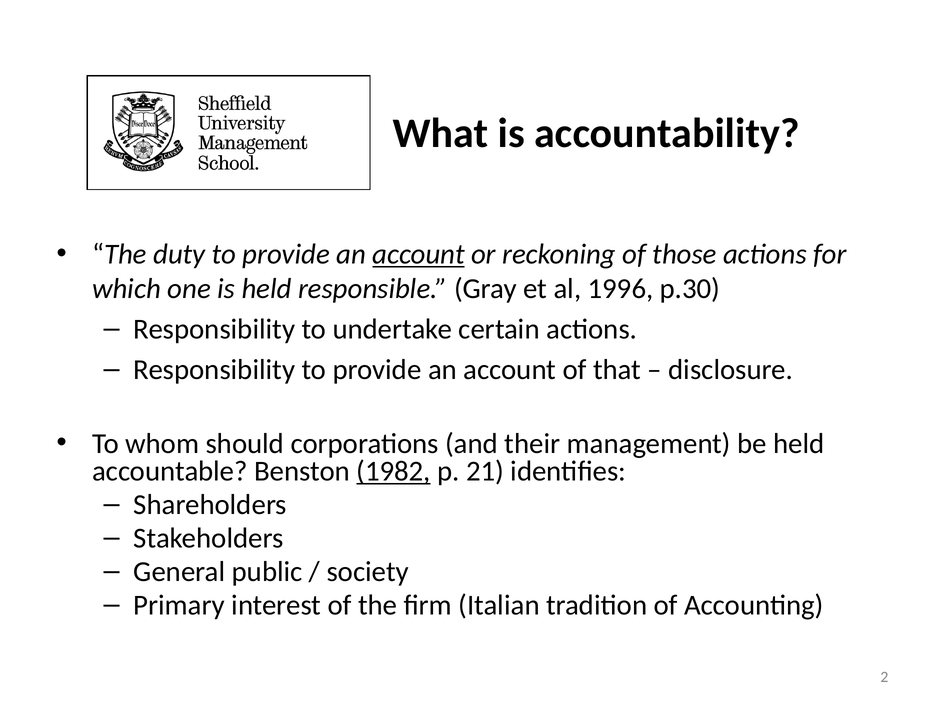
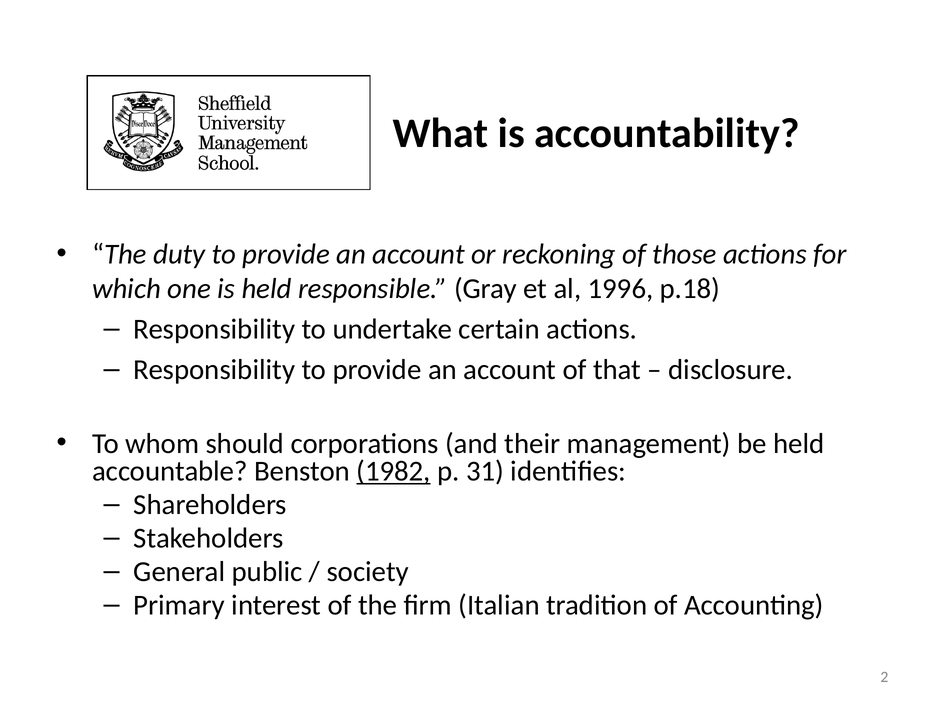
account underline: present -> none (419, 254)
p.30: p.30 -> p.18 (690, 289)
21: 21 -> 31 (485, 471)
